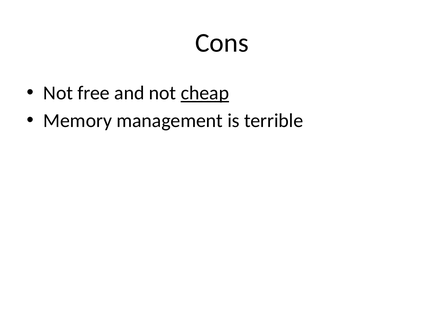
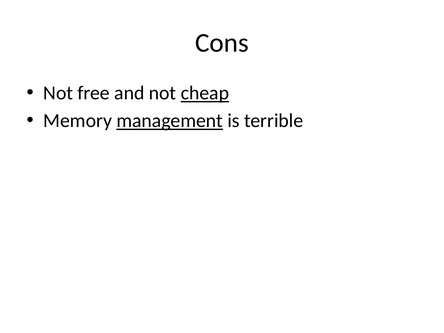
management underline: none -> present (170, 121)
